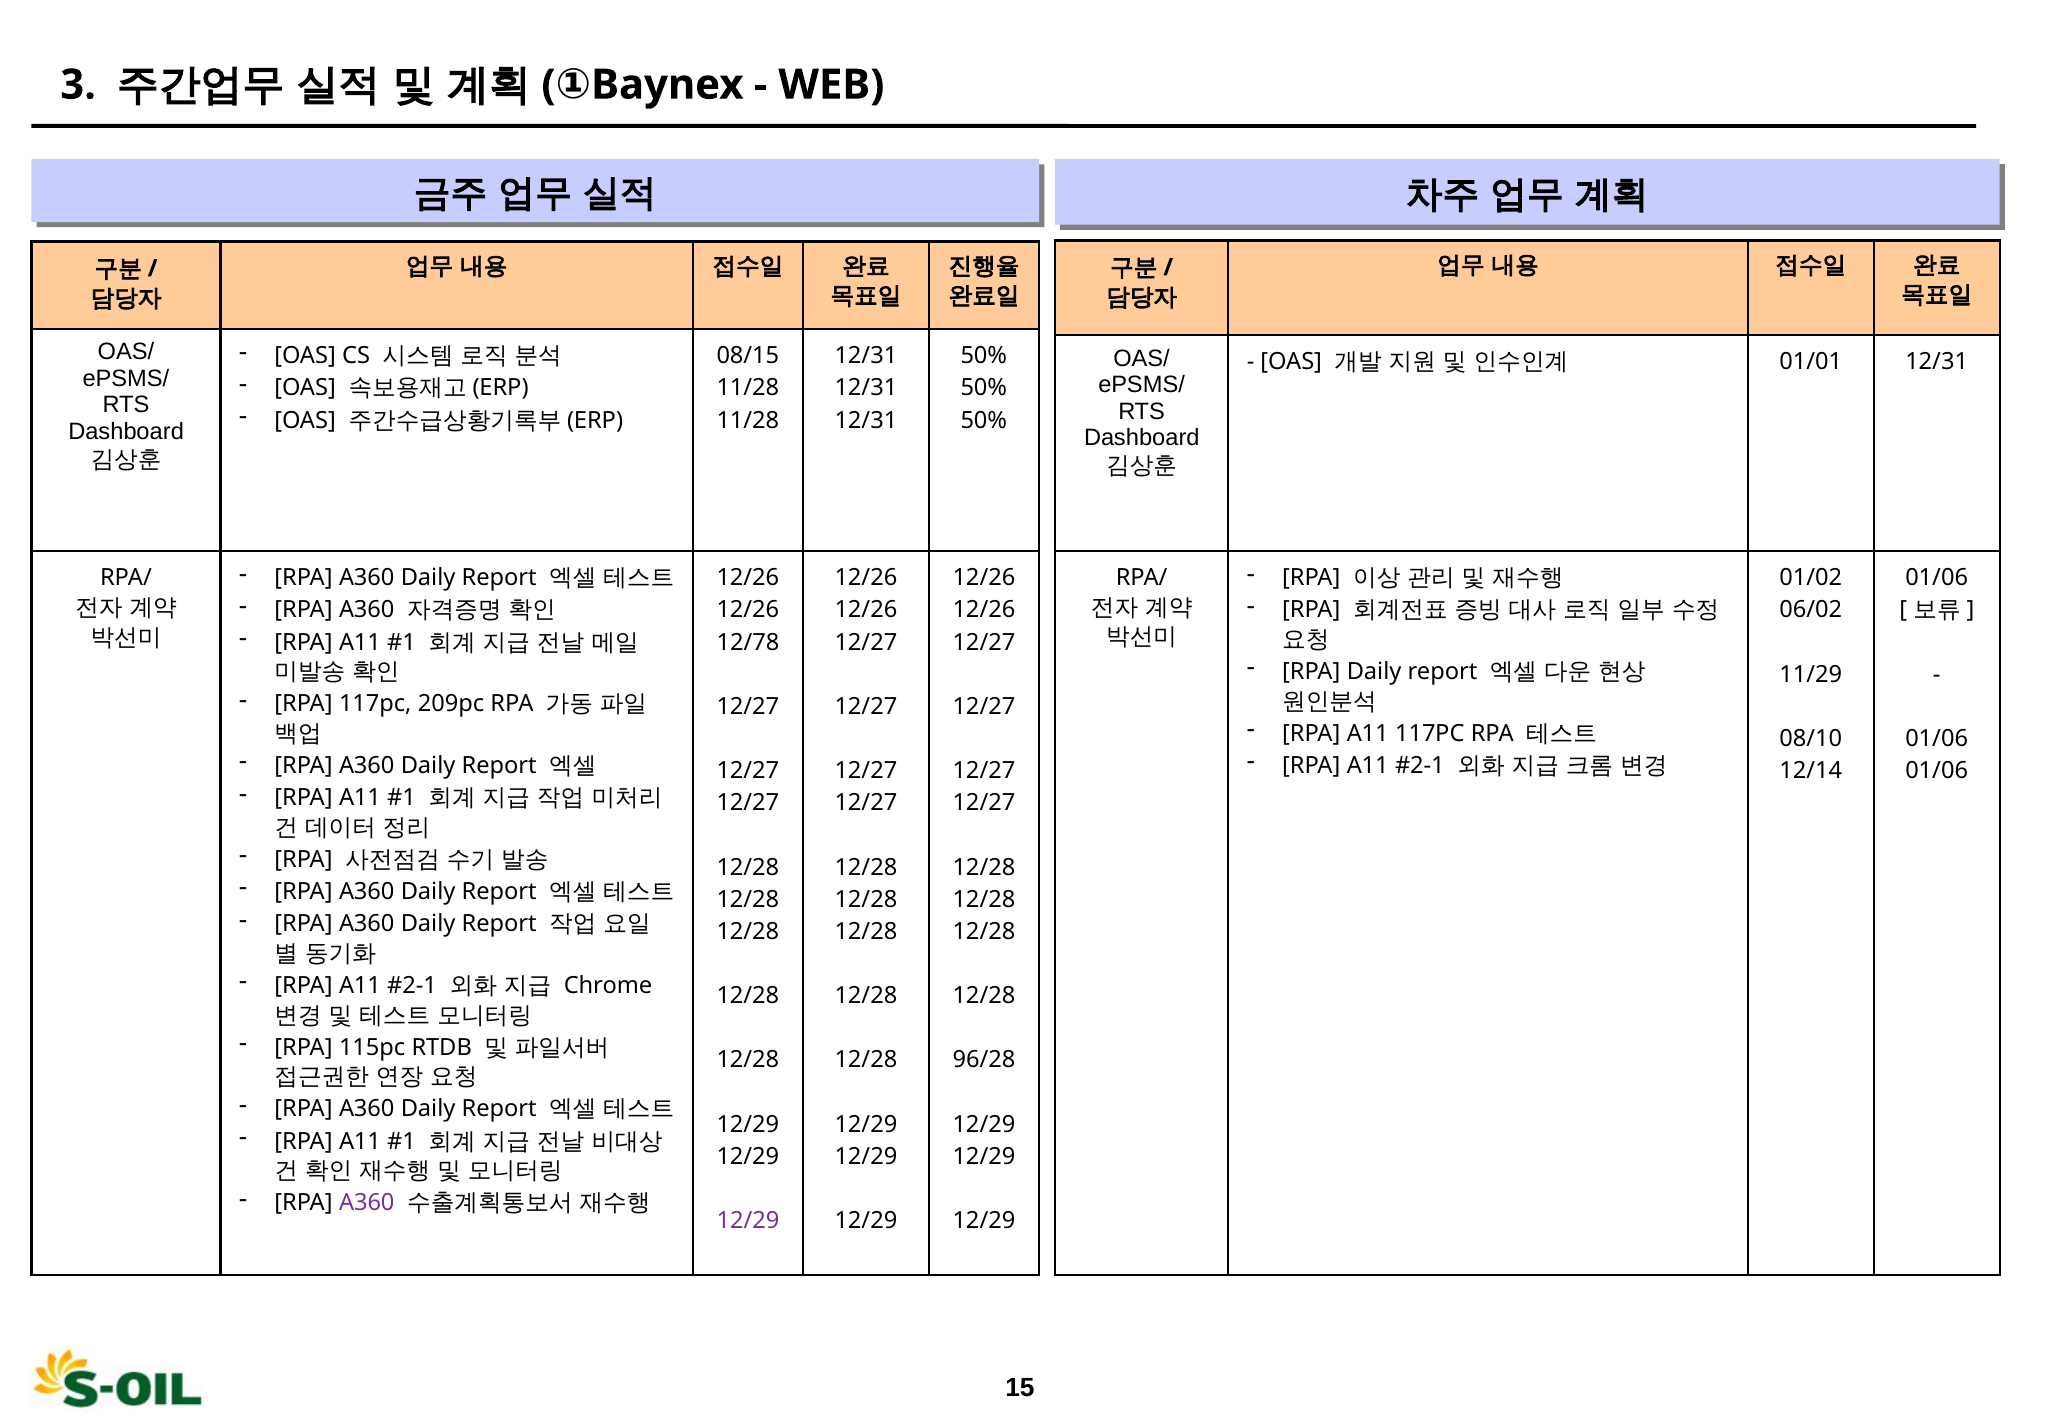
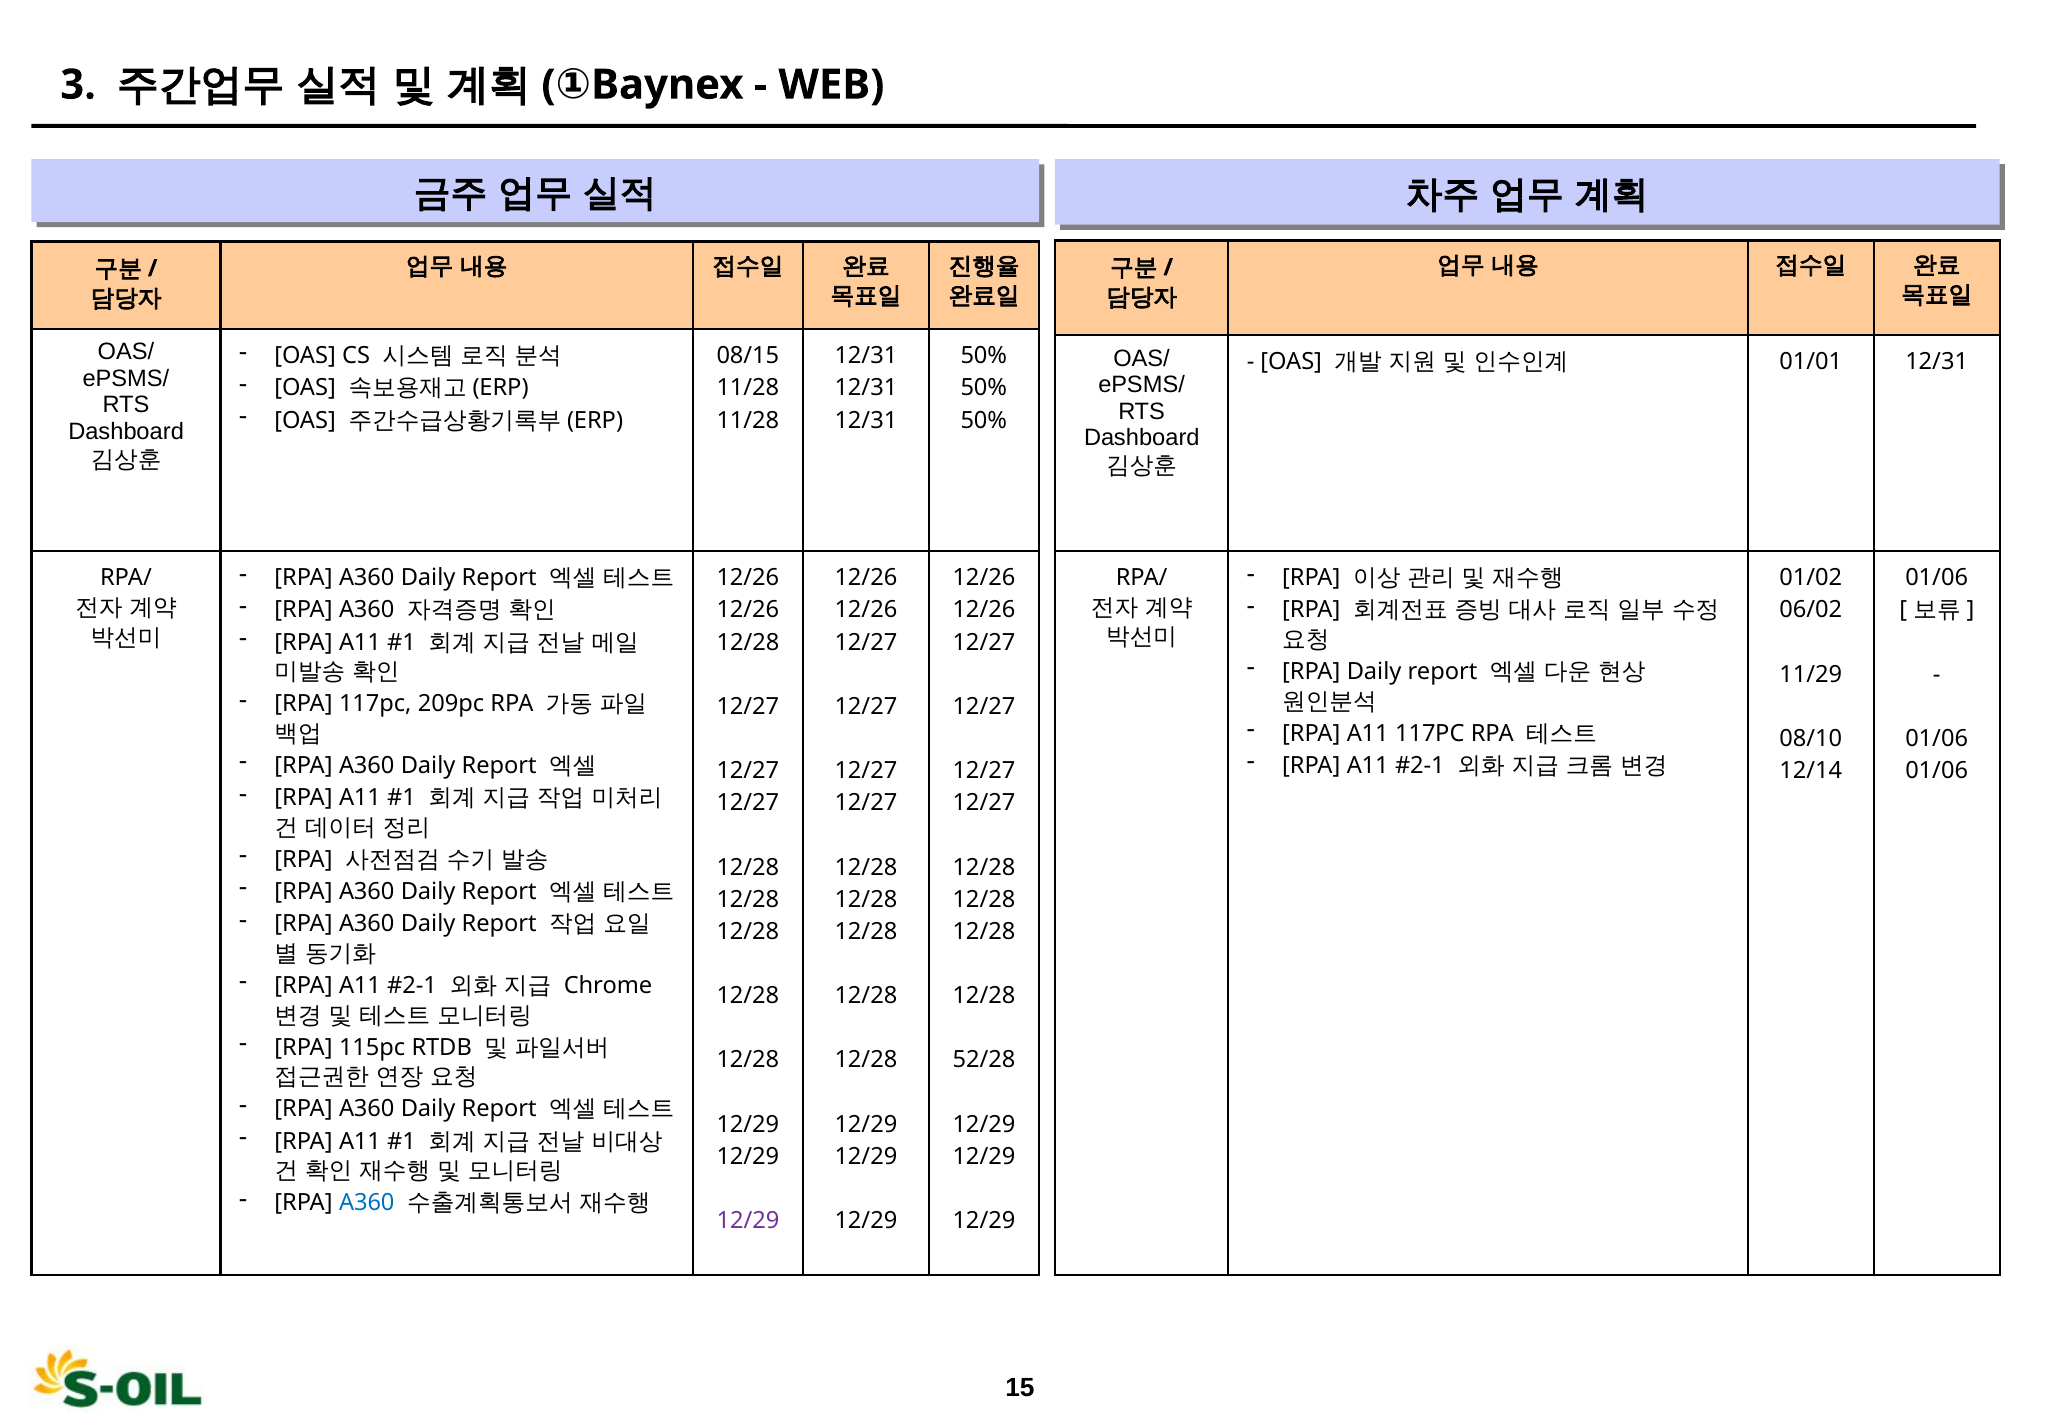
12/78: 12/78 -> 12/28 (748, 642)
96/28: 96/28 -> 52/28 (984, 1060)
A360 colour: purple -> blue (367, 1203)
